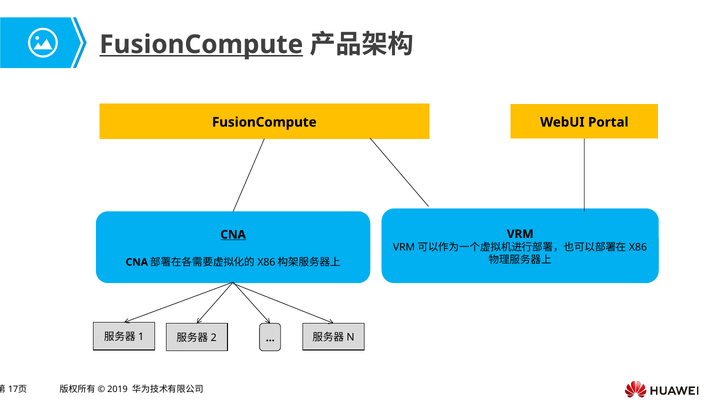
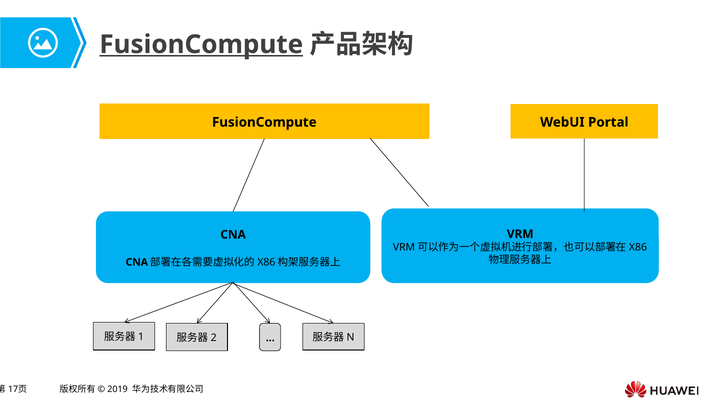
CNA underline: present -> none (233, 234)
